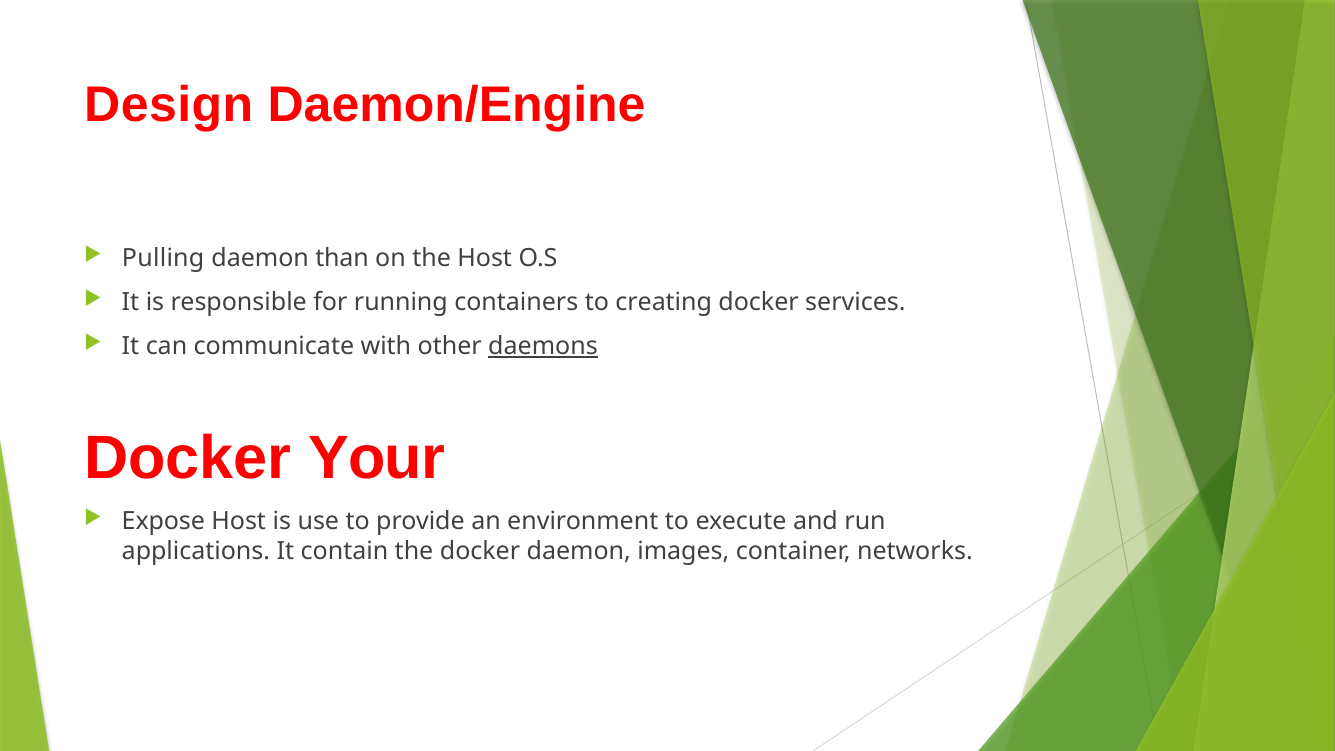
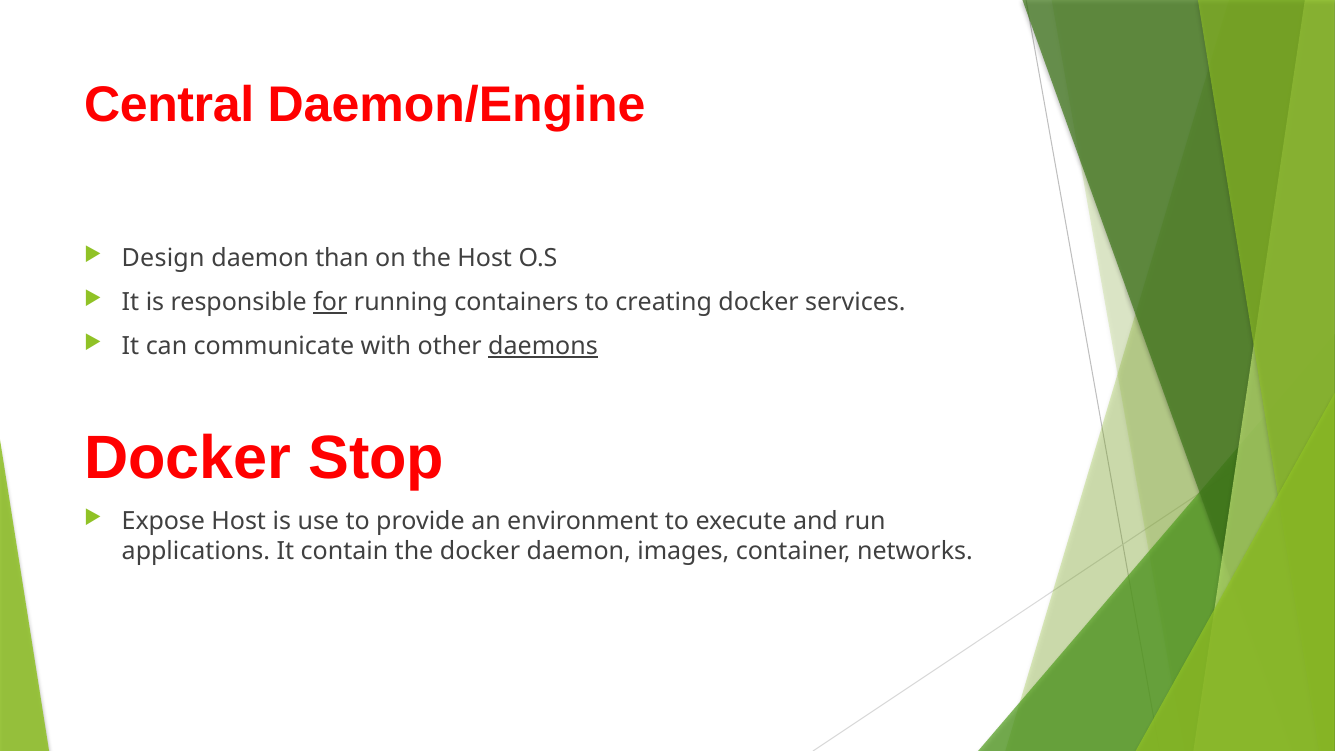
Design: Design -> Central (169, 105)
Pulling: Pulling -> Design (163, 258)
for underline: none -> present (330, 302)
Your: Your -> Stop (376, 458)
